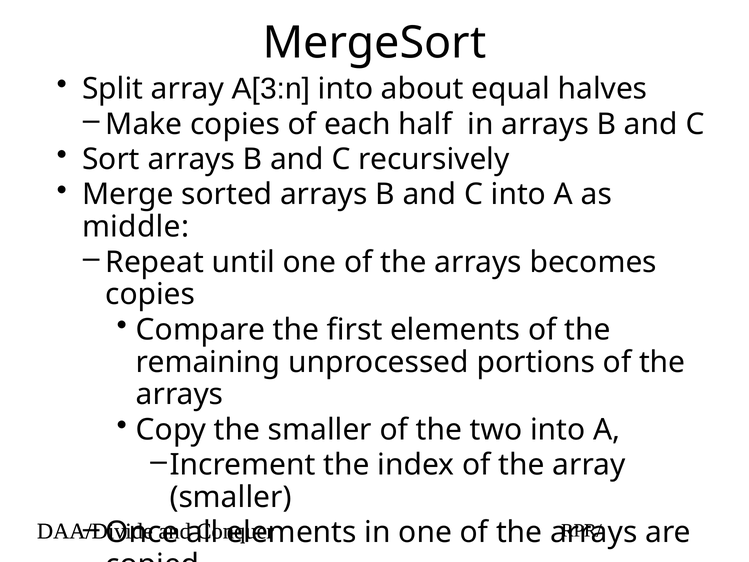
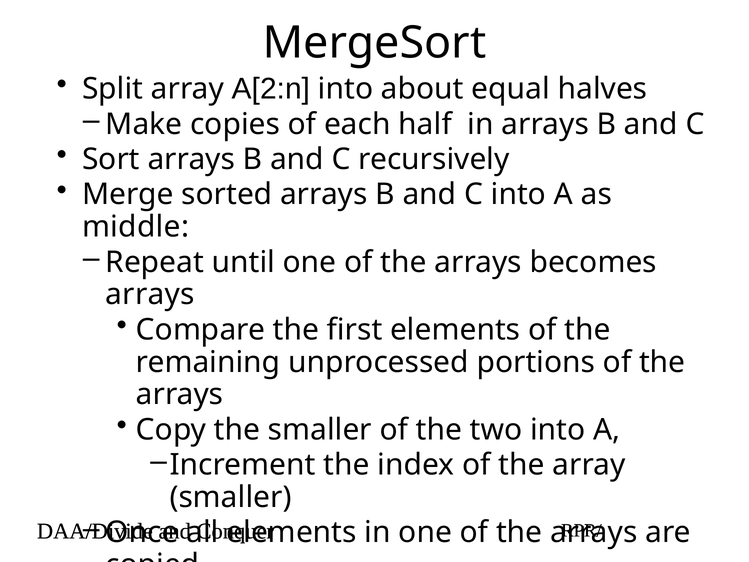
A[3:n: A[3:n -> A[2:n (271, 89)
copies: copies -> arrays (150, 294)
